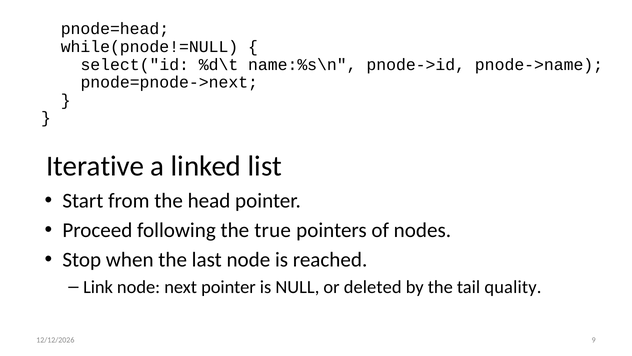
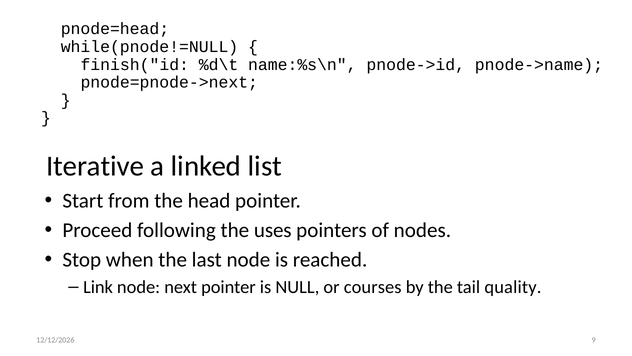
select("id: select("id -> finish("id (135, 65)
true: true -> uses (273, 230)
deleted: deleted -> courses (373, 287)
